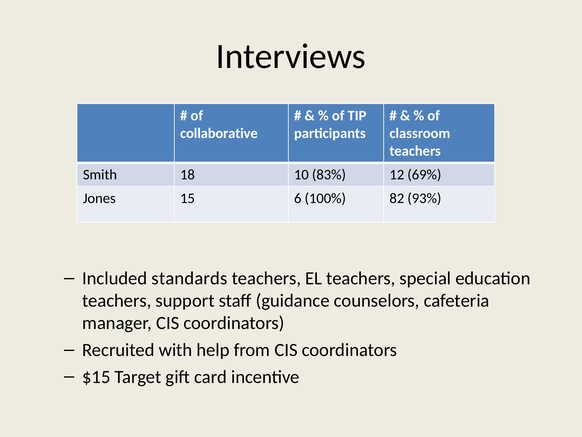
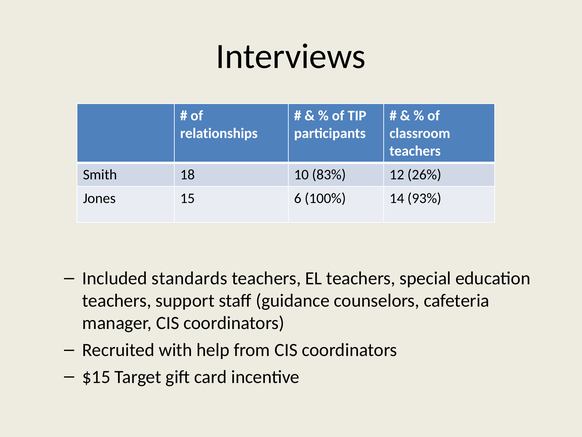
collaborative: collaborative -> relationships (219, 133)
69%: 69% -> 26% (424, 175)
82: 82 -> 14 (397, 198)
